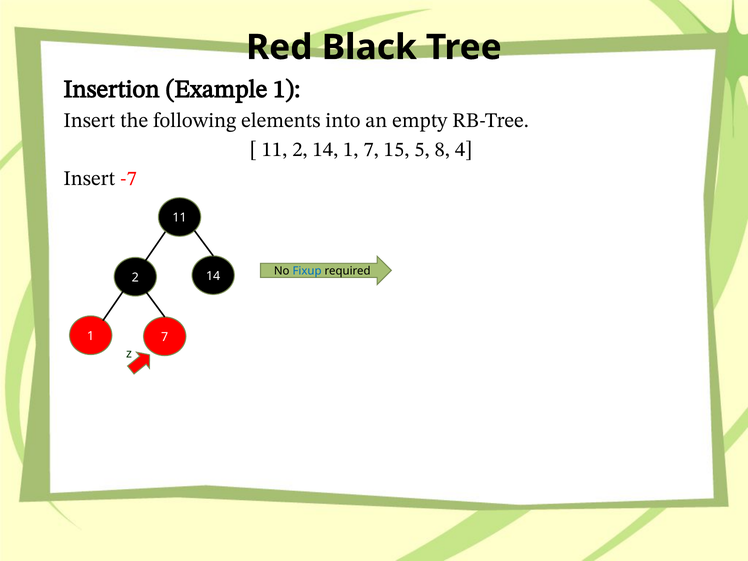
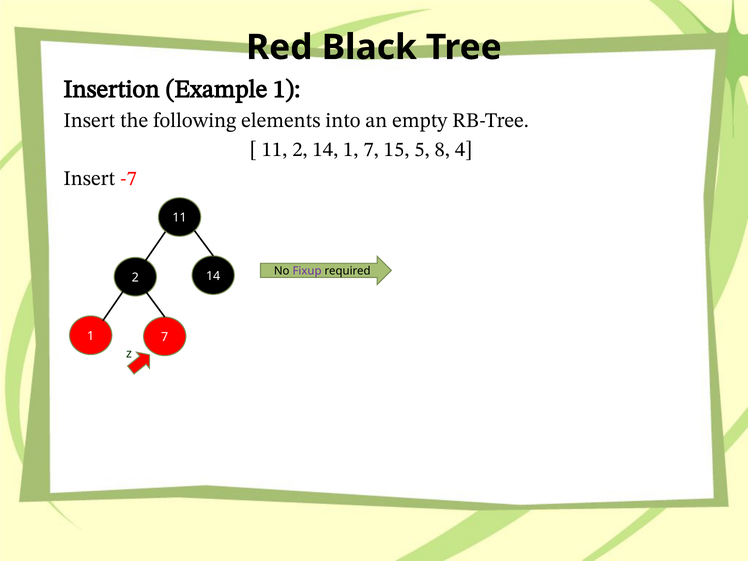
Fixup colour: blue -> purple (307, 271)
